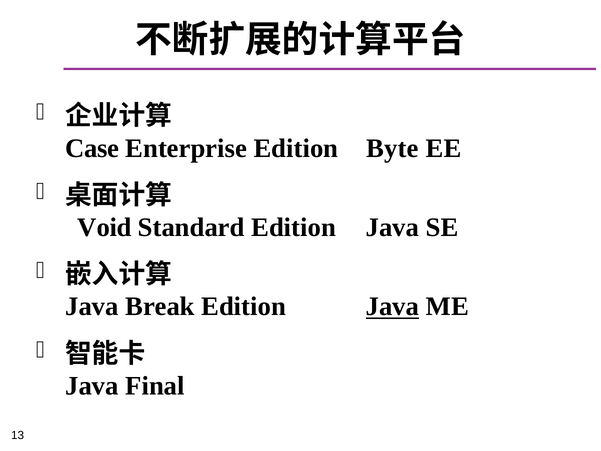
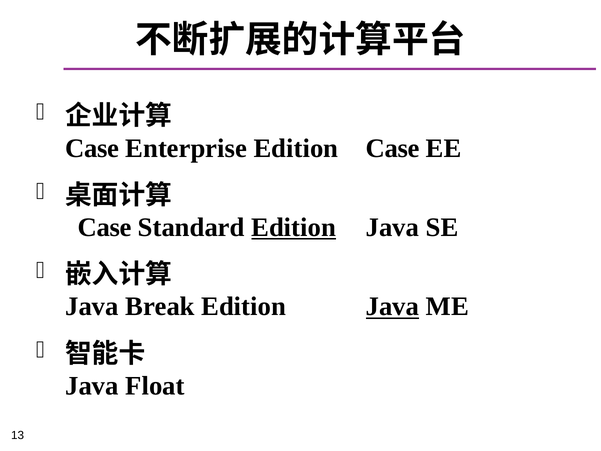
Edition Byte: Byte -> Case (393, 148)
Void: Void -> Case (105, 227)
Edition underline: none -> present (294, 227)
Final: Final -> Float (155, 386)
